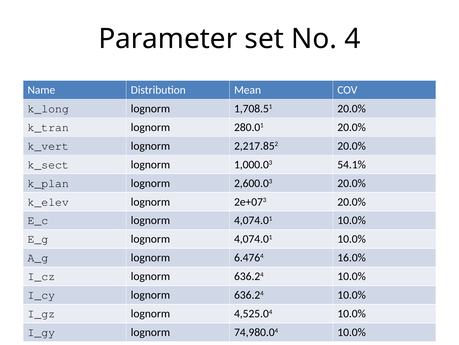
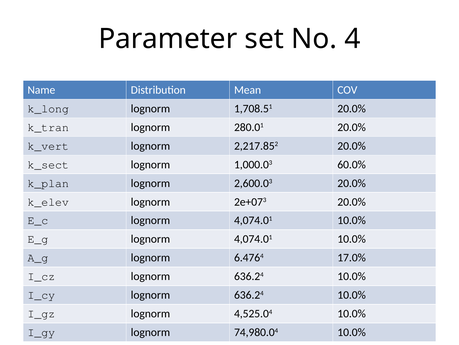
54.1%: 54.1% -> 60.0% (352, 164)
16.0%: 16.0% -> 17.0% (352, 257)
